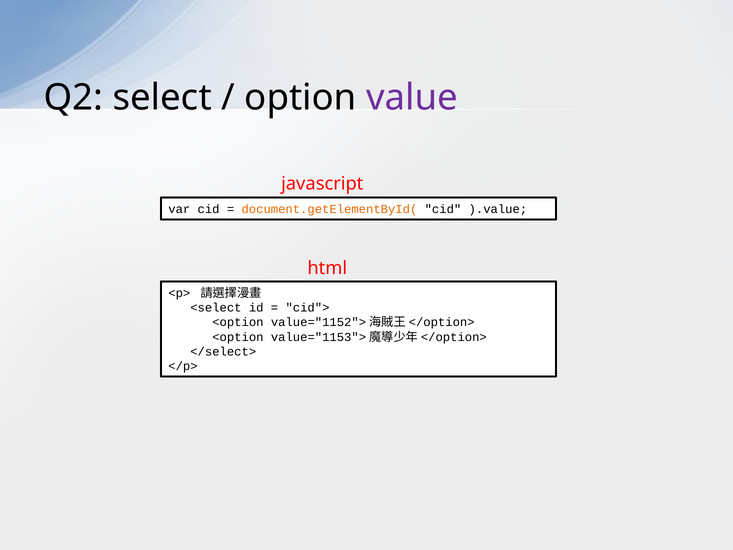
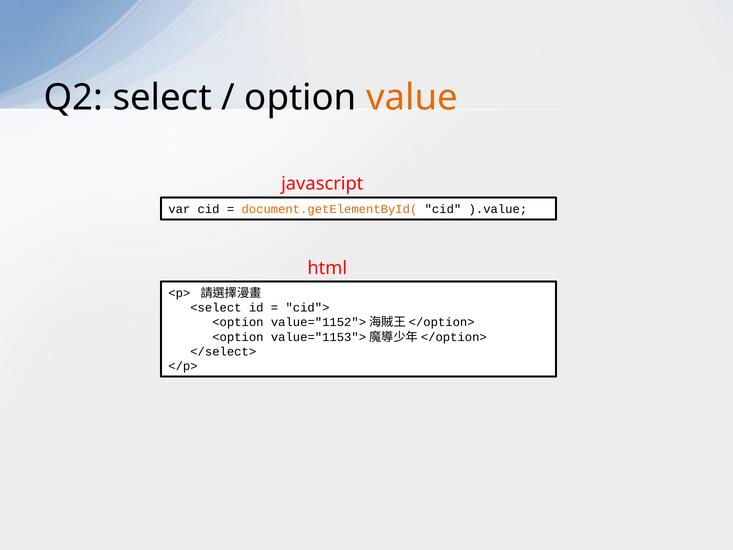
value colour: purple -> orange (412, 97)
